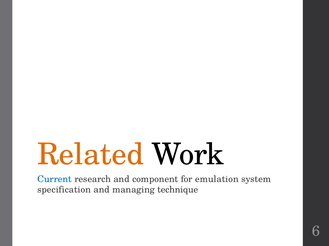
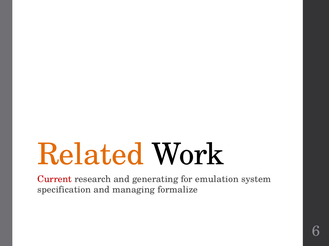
Current colour: blue -> red (55, 180)
component: component -> generating (155, 180)
technique: technique -> formalize (178, 190)
